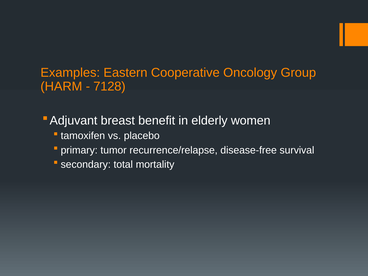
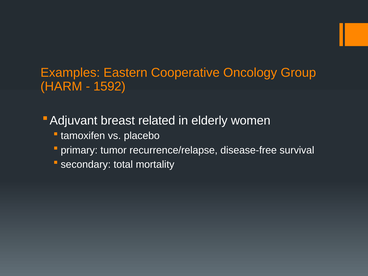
7128: 7128 -> 1592 (109, 86)
benefit: benefit -> related (157, 120)
